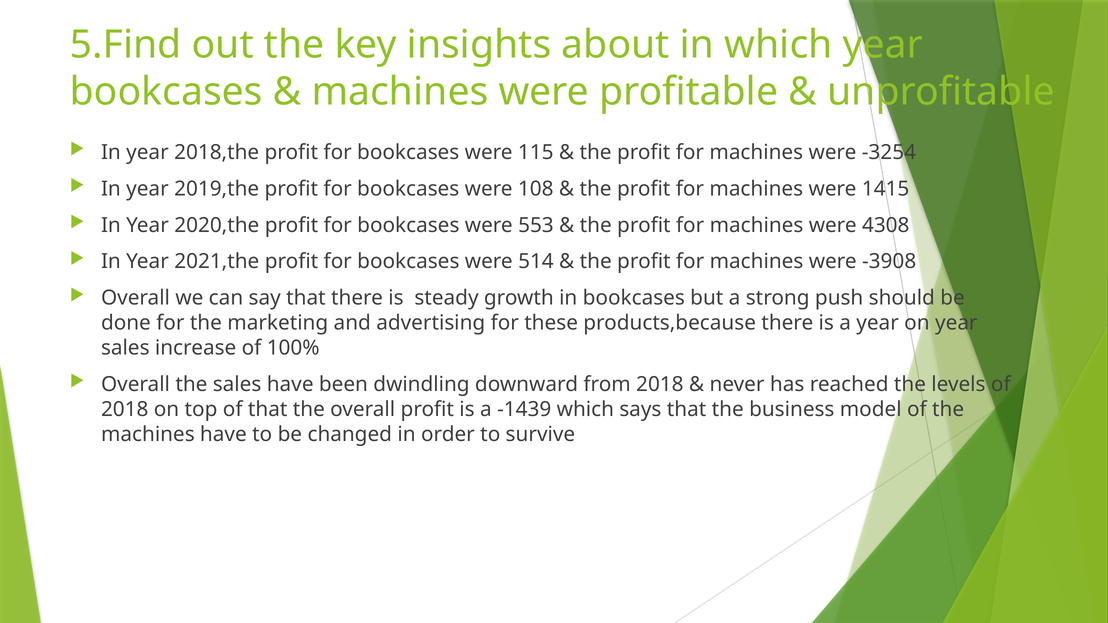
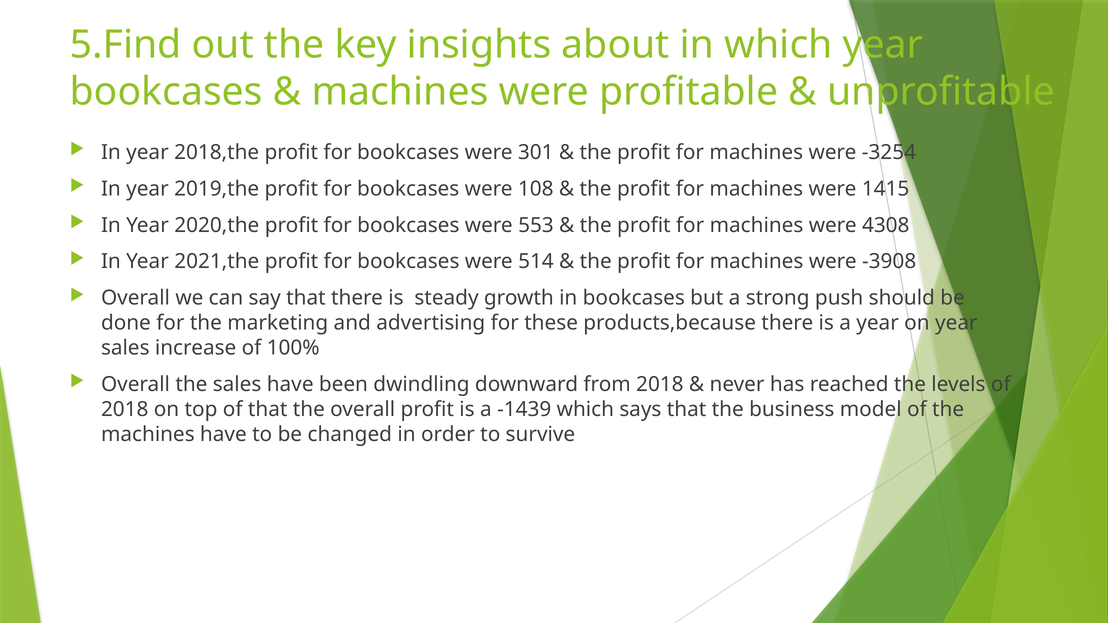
115: 115 -> 301 (536, 152)
